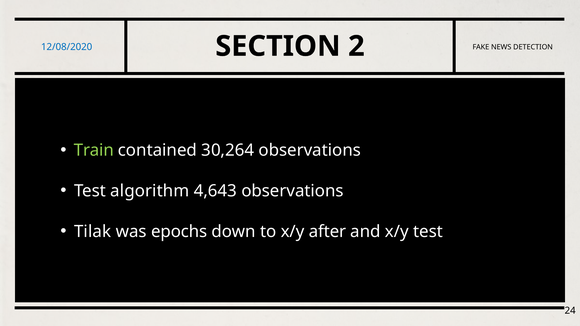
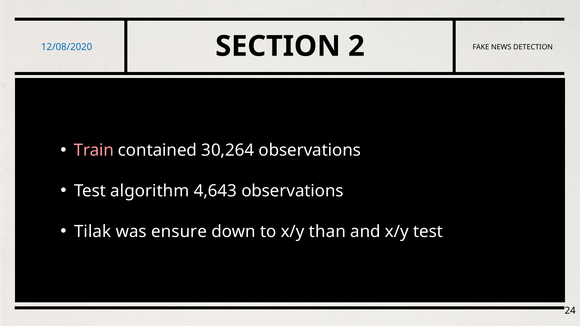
Train colour: light green -> pink (94, 150)
epochs: epochs -> ensure (179, 232)
after: after -> than (327, 232)
